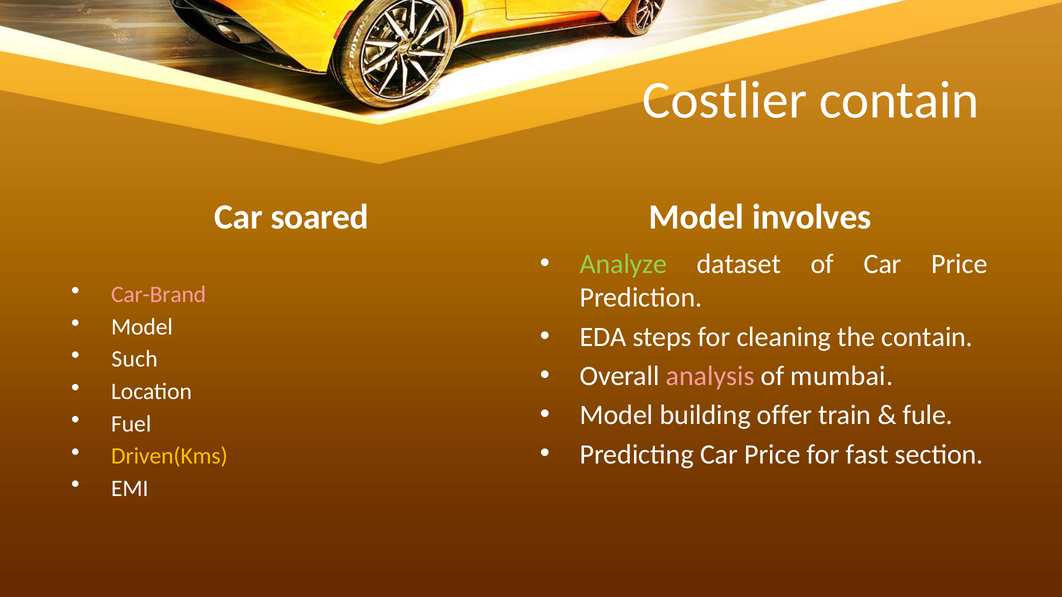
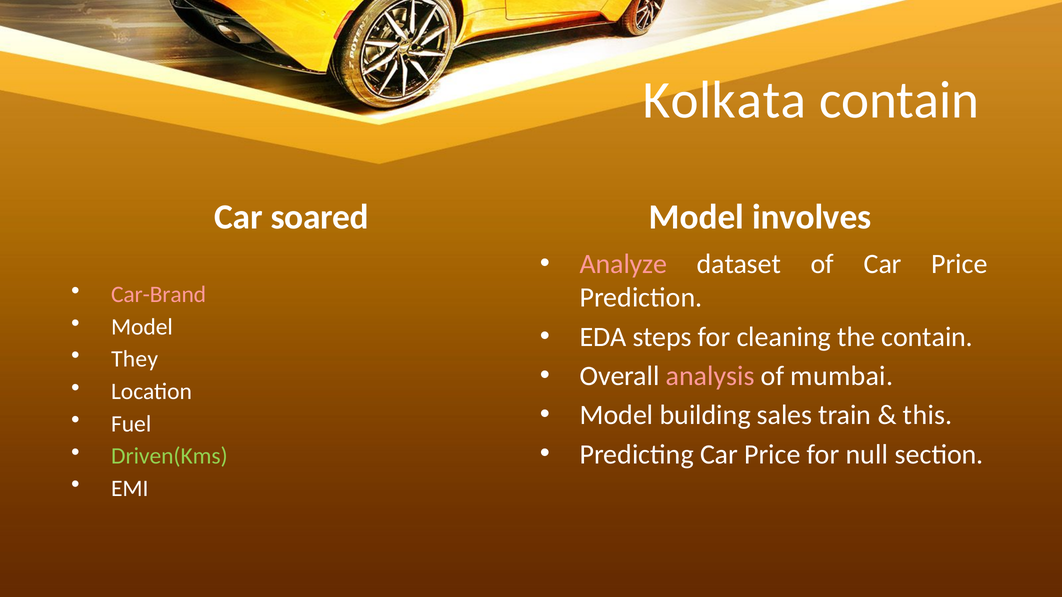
Costlier: Costlier -> Kolkata (725, 100)
Analyze colour: light green -> pink (623, 264)
Such: Such -> They (135, 359)
offer: offer -> sales (785, 415)
fule: fule -> this (928, 415)
fast: fast -> null (867, 455)
Driven(Kms colour: yellow -> light green (169, 456)
